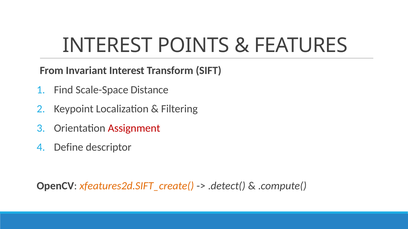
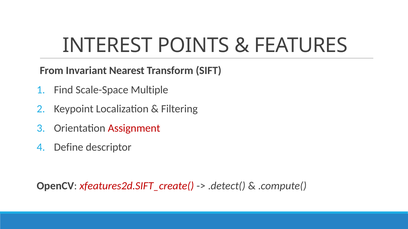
Invariant Interest: Interest -> Nearest (127, 71)
Distance: Distance -> Multiple (149, 90)
xfeatures2d.SIFT_create( colour: orange -> red (137, 186)
